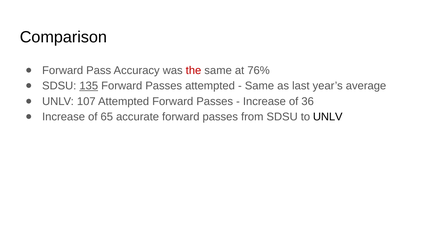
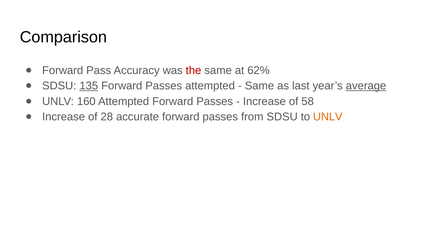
76%: 76% -> 62% (259, 70)
average underline: none -> present (366, 86)
107: 107 -> 160 (86, 101)
36: 36 -> 58 (308, 101)
65: 65 -> 28 (107, 117)
UNLV colour: black -> orange (328, 117)
